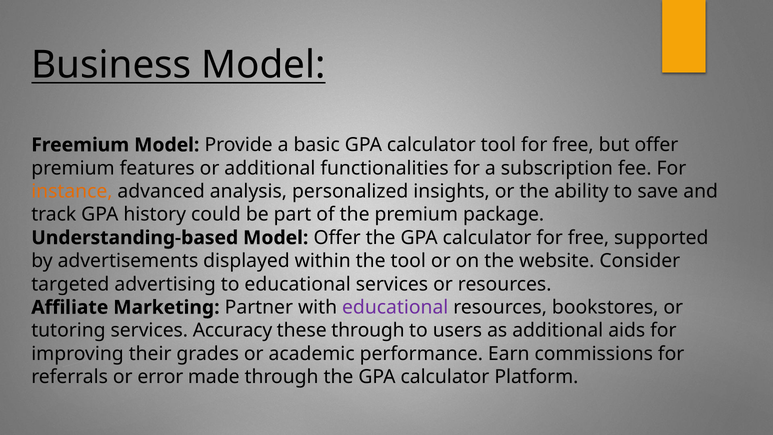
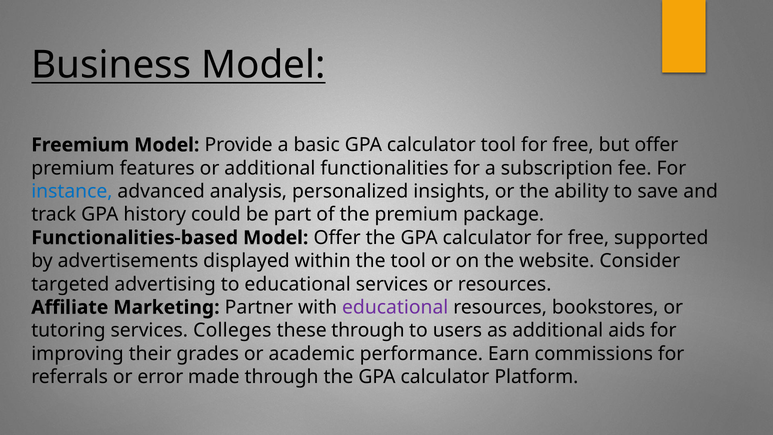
instance colour: orange -> blue (72, 191)
Understanding-based: Understanding-based -> Functionalities-based (135, 238)
Accuracy: Accuracy -> Colleges (232, 330)
